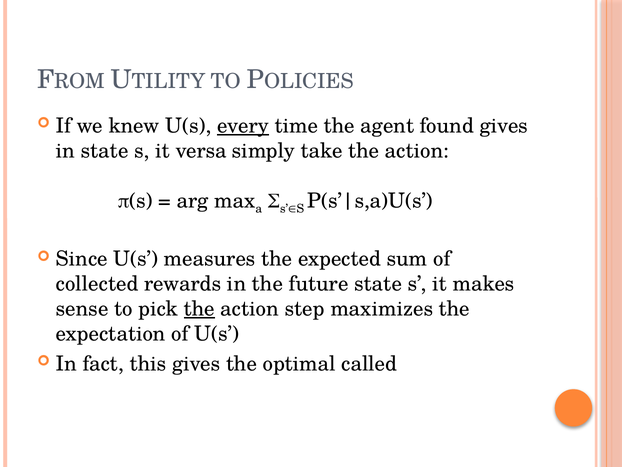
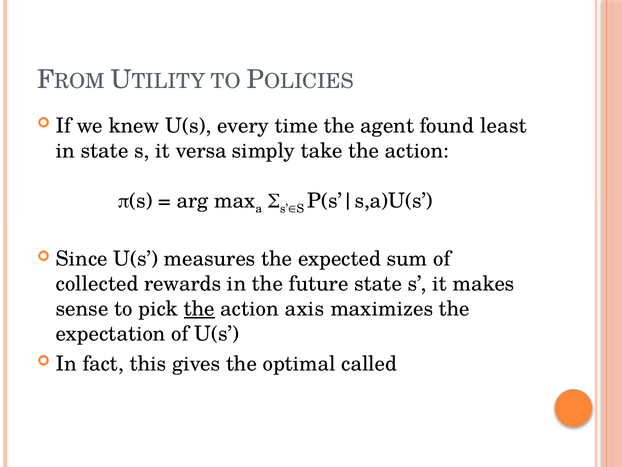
every underline: present -> none (243, 126)
found gives: gives -> least (504, 126)
step: step -> axis (305, 309)
